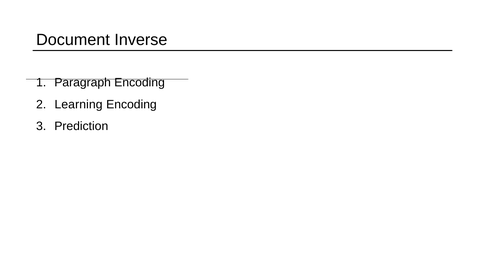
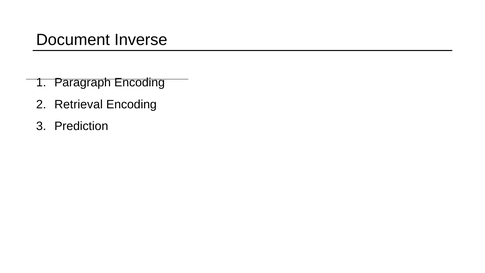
Learning: Learning -> Retrieval (79, 104)
